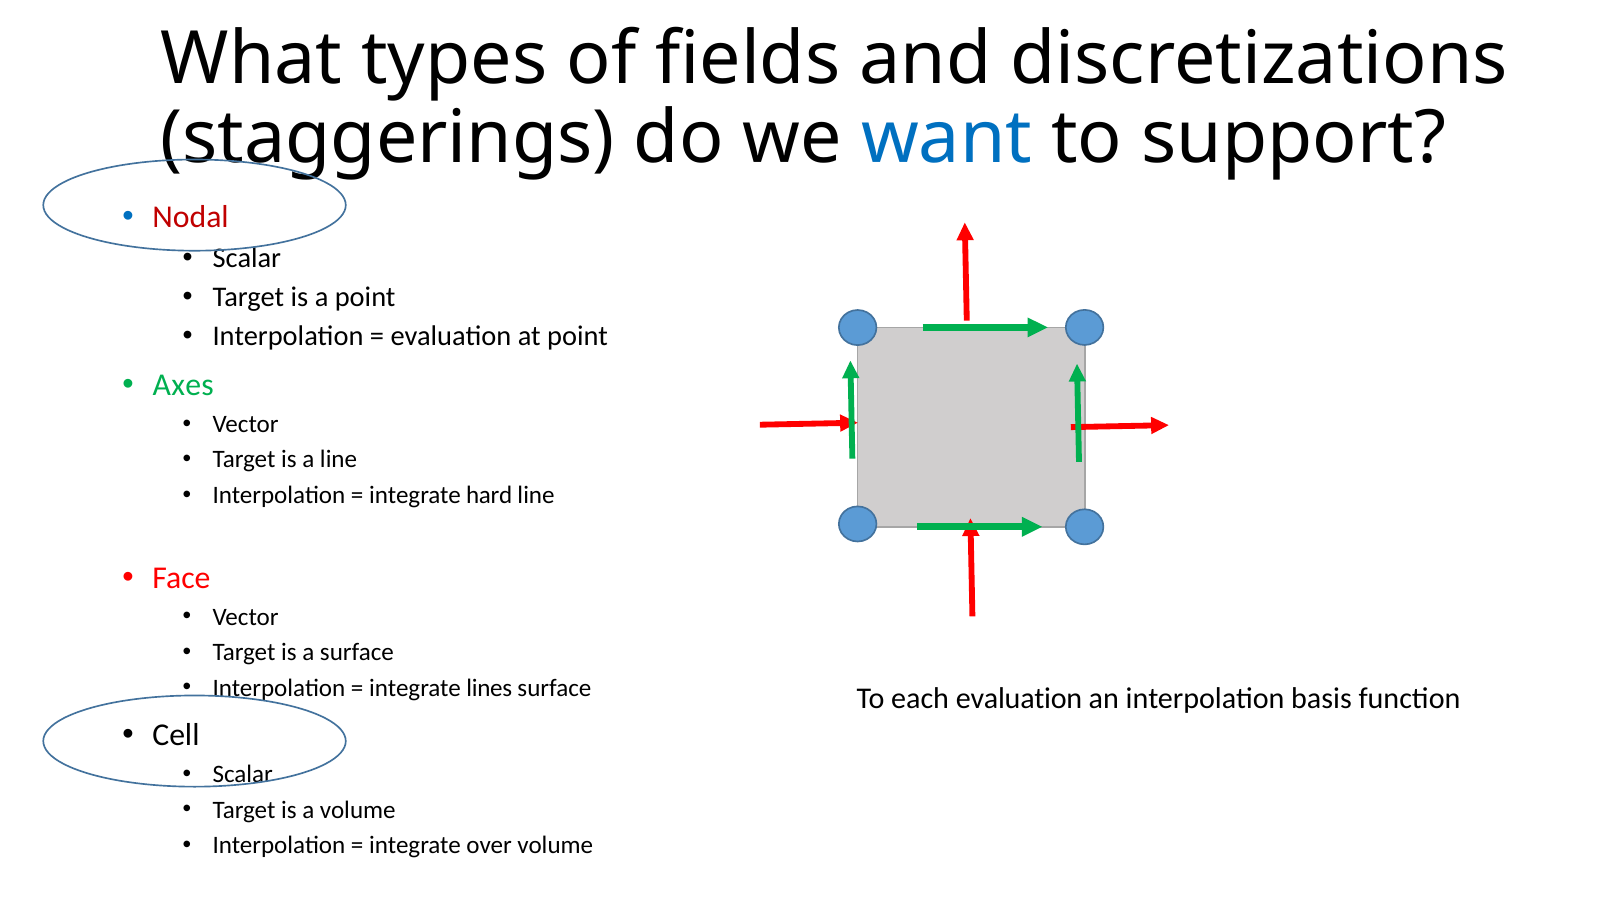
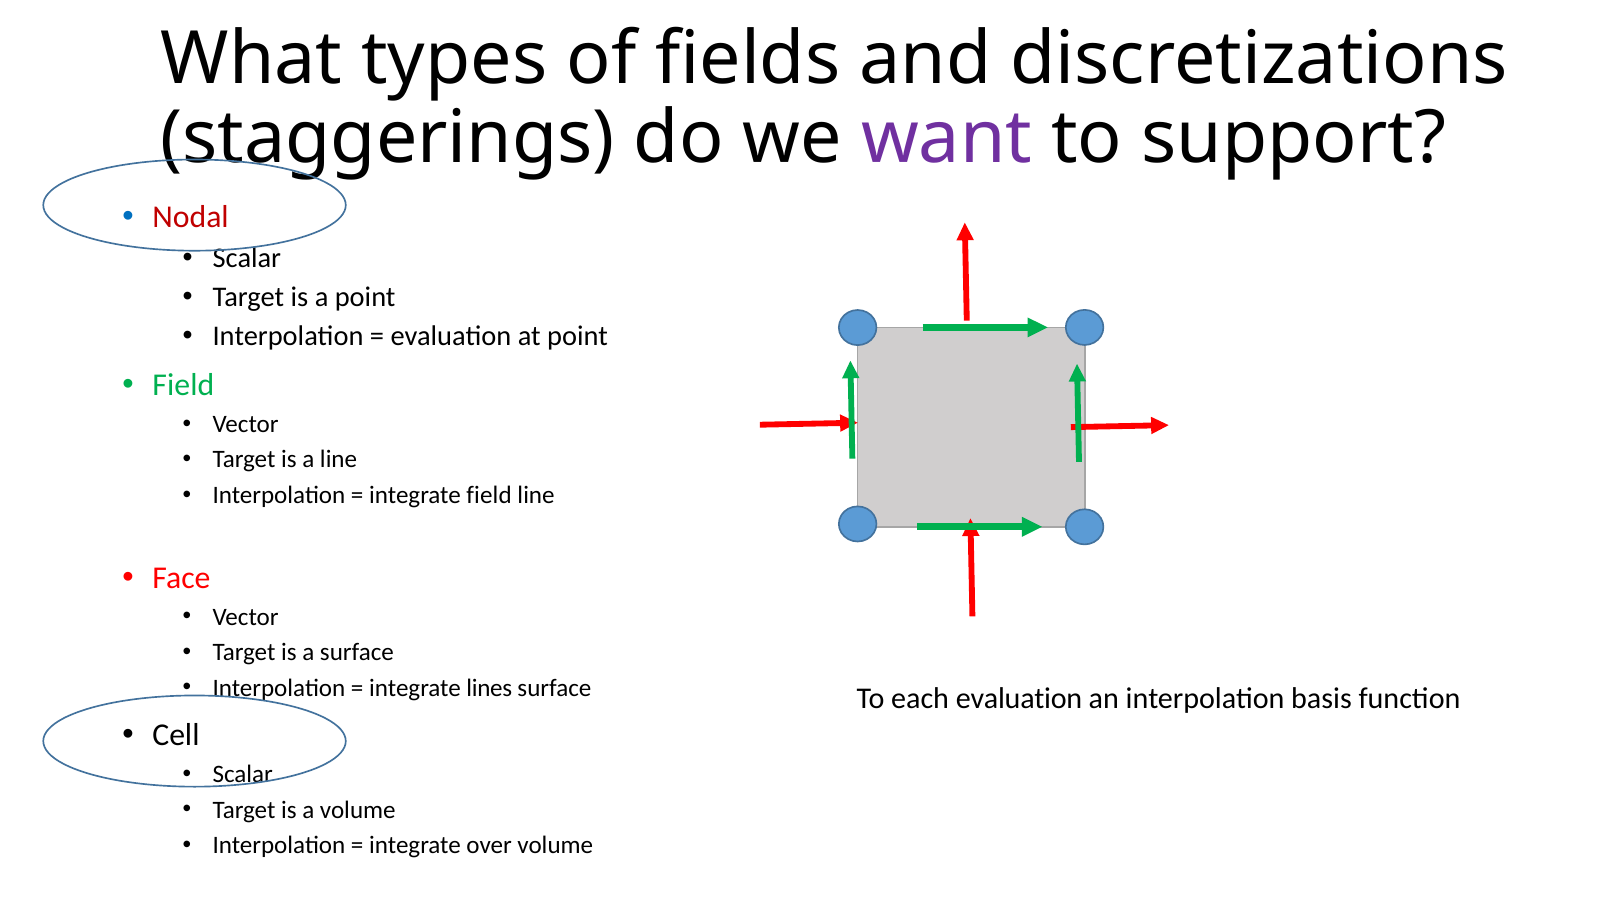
want colour: blue -> purple (947, 139)
Axes: Axes -> Field (183, 385)
integrate hard: hard -> field (489, 495)
